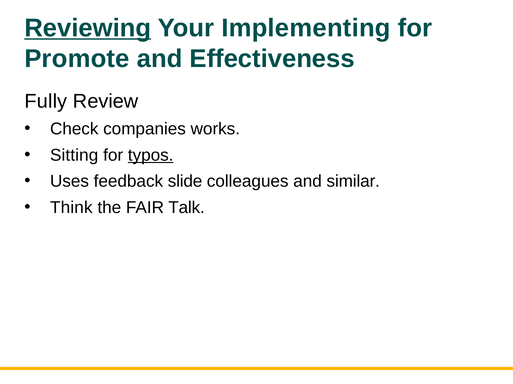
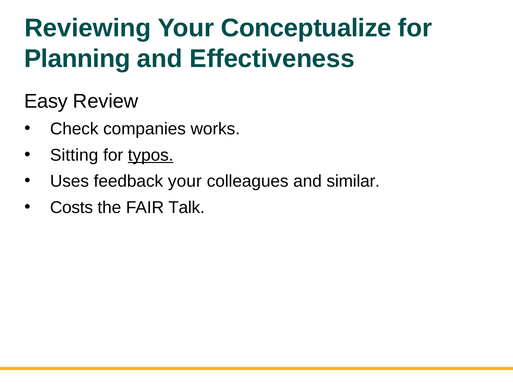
Reviewing underline: present -> none (88, 28)
Implementing: Implementing -> Conceptualize (306, 28)
Promote: Promote -> Planning (77, 59)
Fully: Fully -> Easy (46, 101)
feedback slide: slide -> your (185, 182)
Think: Think -> Costs (71, 208)
